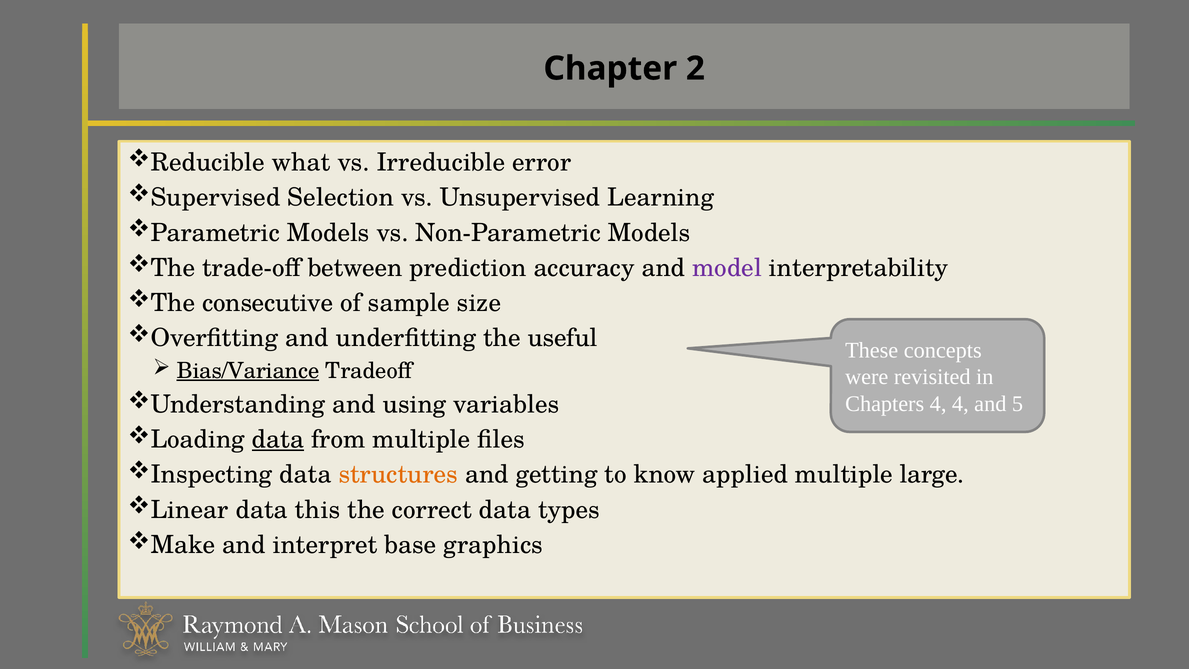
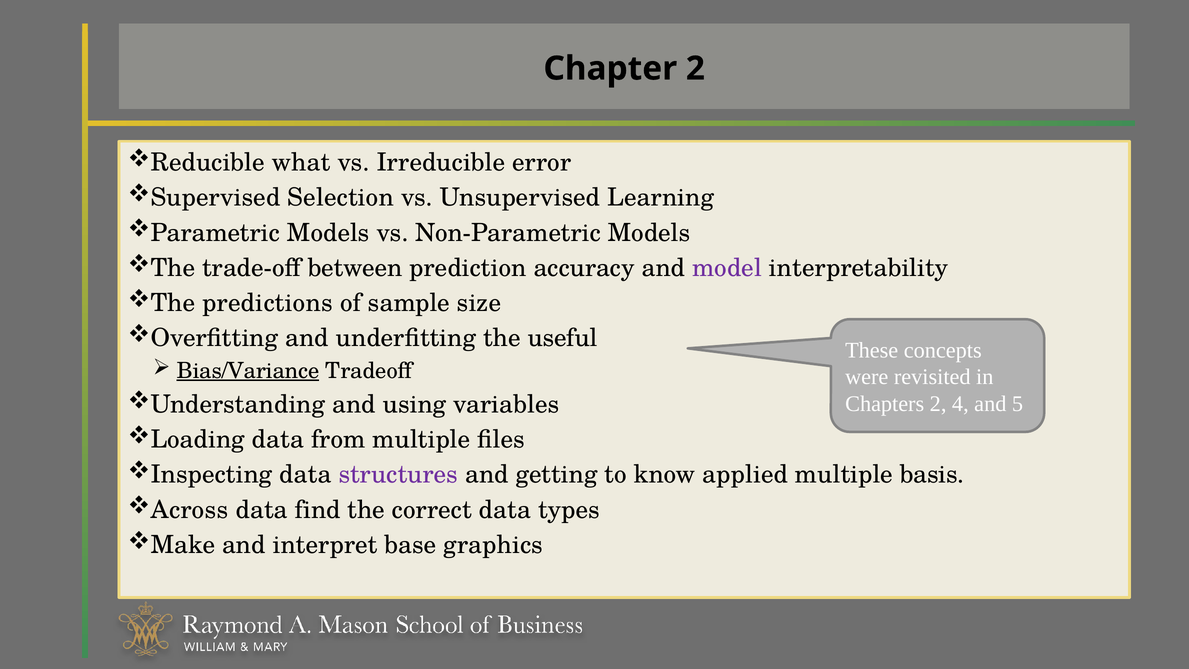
consecutive: consecutive -> predictions (268, 303)
Chapters 4: 4 -> 2 (938, 404)
data underline: present -> none (278, 439)
structures colour: orange -> purple (398, 475)
large: large -> basis (932, 475)
Linear: Linear -> Across (190, 510)
this: this -> find (318, 510)
